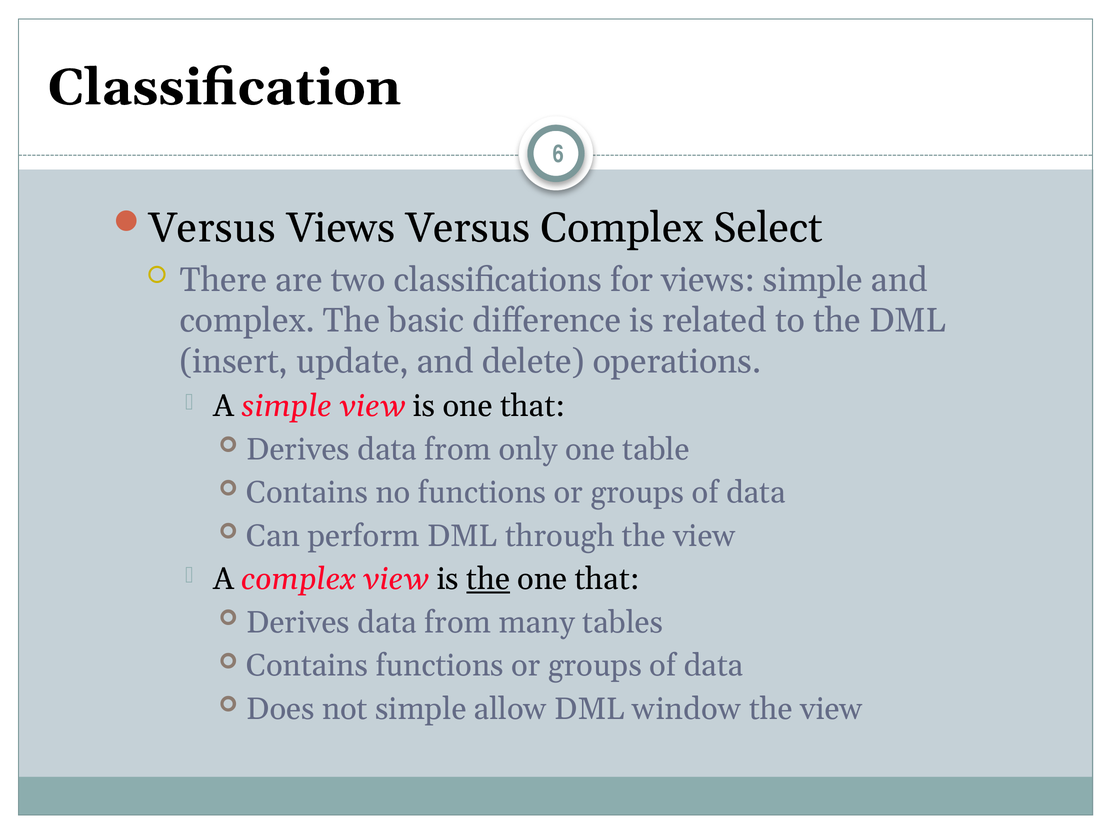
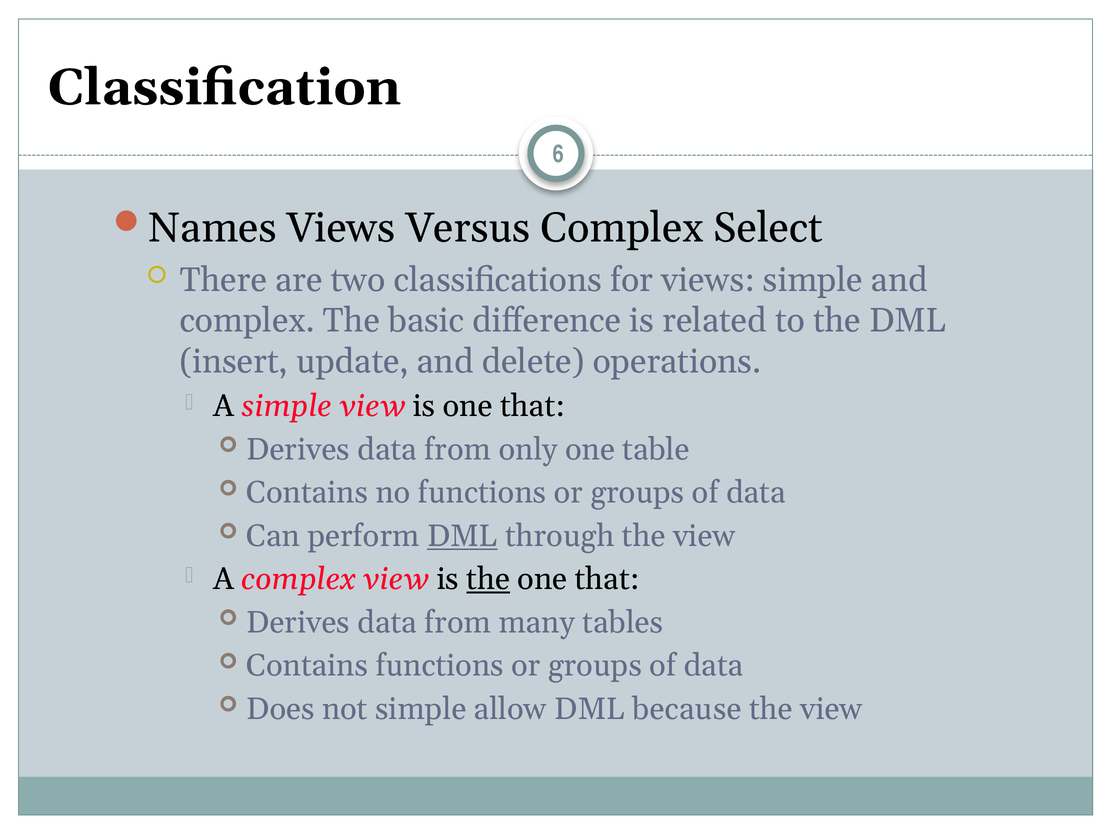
Versus: Versus -> Names (212, 228)
DML underline: none -> present (462, 536)
window: window -> because (687, 709)
